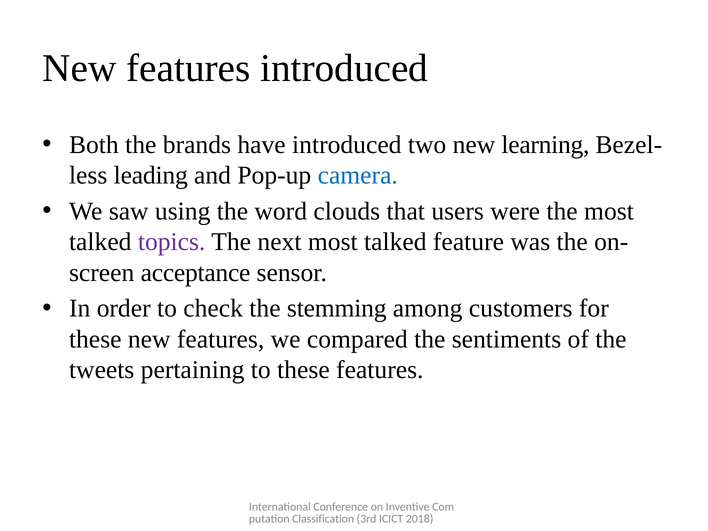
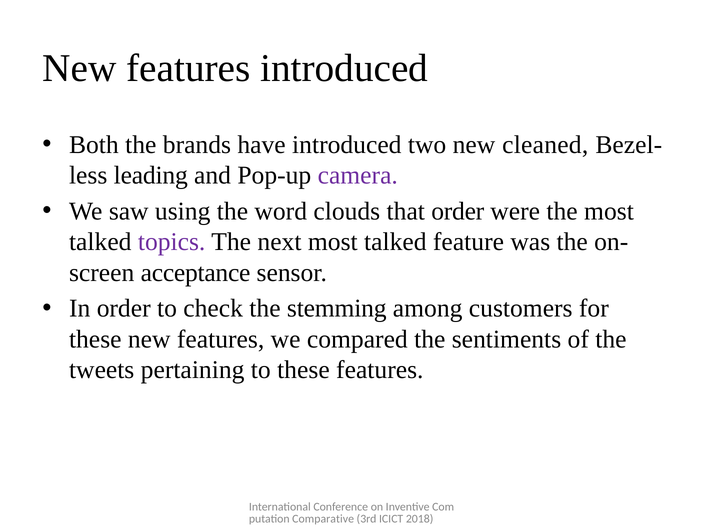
learning: learning -> cleaned (545, 145)
camera colour: blue -> purple (358, 175)
that users: users -> order (458, 211)
Classification: Classification -> Comparative (323, 519)
